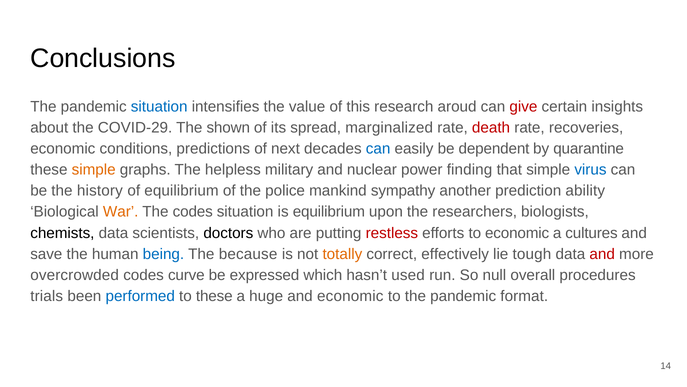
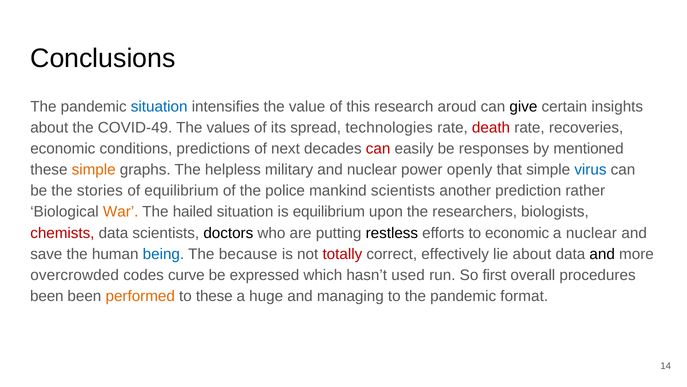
give colour: red -> black (523, 106)
COVID-29: COVID-29 -> COVID-49 (135, 127)
shown: shown -> values (228, 127)
marginalized: marginalized -> technologies (389, 127)
can colour: blue -> red (378, 148)
dependent: dependent -> responses (494, 148)
quarantine: quarantine -> mentioned (589, 148)
finding: finding -> openly (470, 170)
history: history -> stories (100, 191)
mankind sympathy: sympathy -> scientists (403, 191)
ability: ability -> rather (585, 191)
The codes: codes -> hailed (193, 212)
chemists colour: black -> red (62, 233)
restless colour: red -> black (392, 233)
a cultures: cultures -> nuclear (591, 233)
totally colour: orange -> red (342, 254)
lie tough: tough -> about (532, 254)
and colour: red -> black (602, 254)
null: null -> first (494, 275)
trials: trials -> been (47, 296)
performed colour: blue -> orange (140, 296)
and economic: economic -> managing (350, 296)
